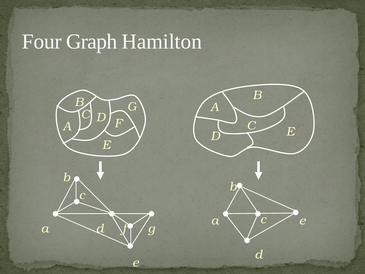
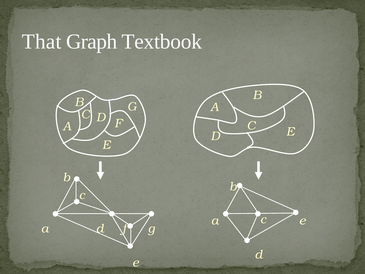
Four: Four -> That (42, 42)
Hamilton: Hamilton -> Textbook (162, 42)
